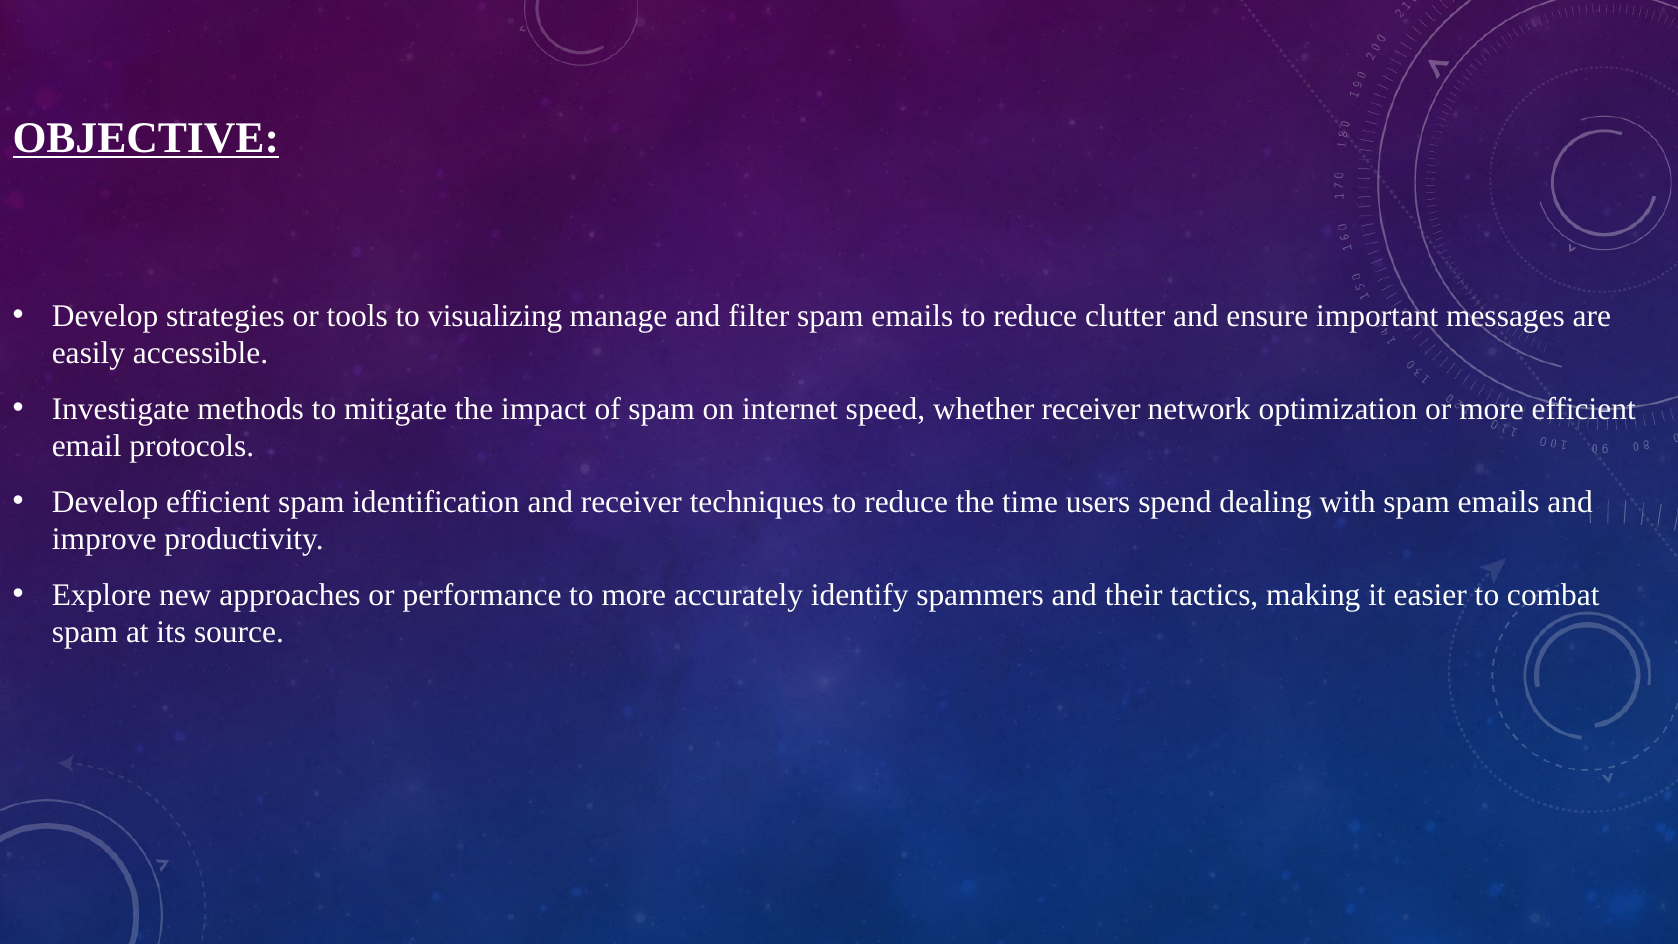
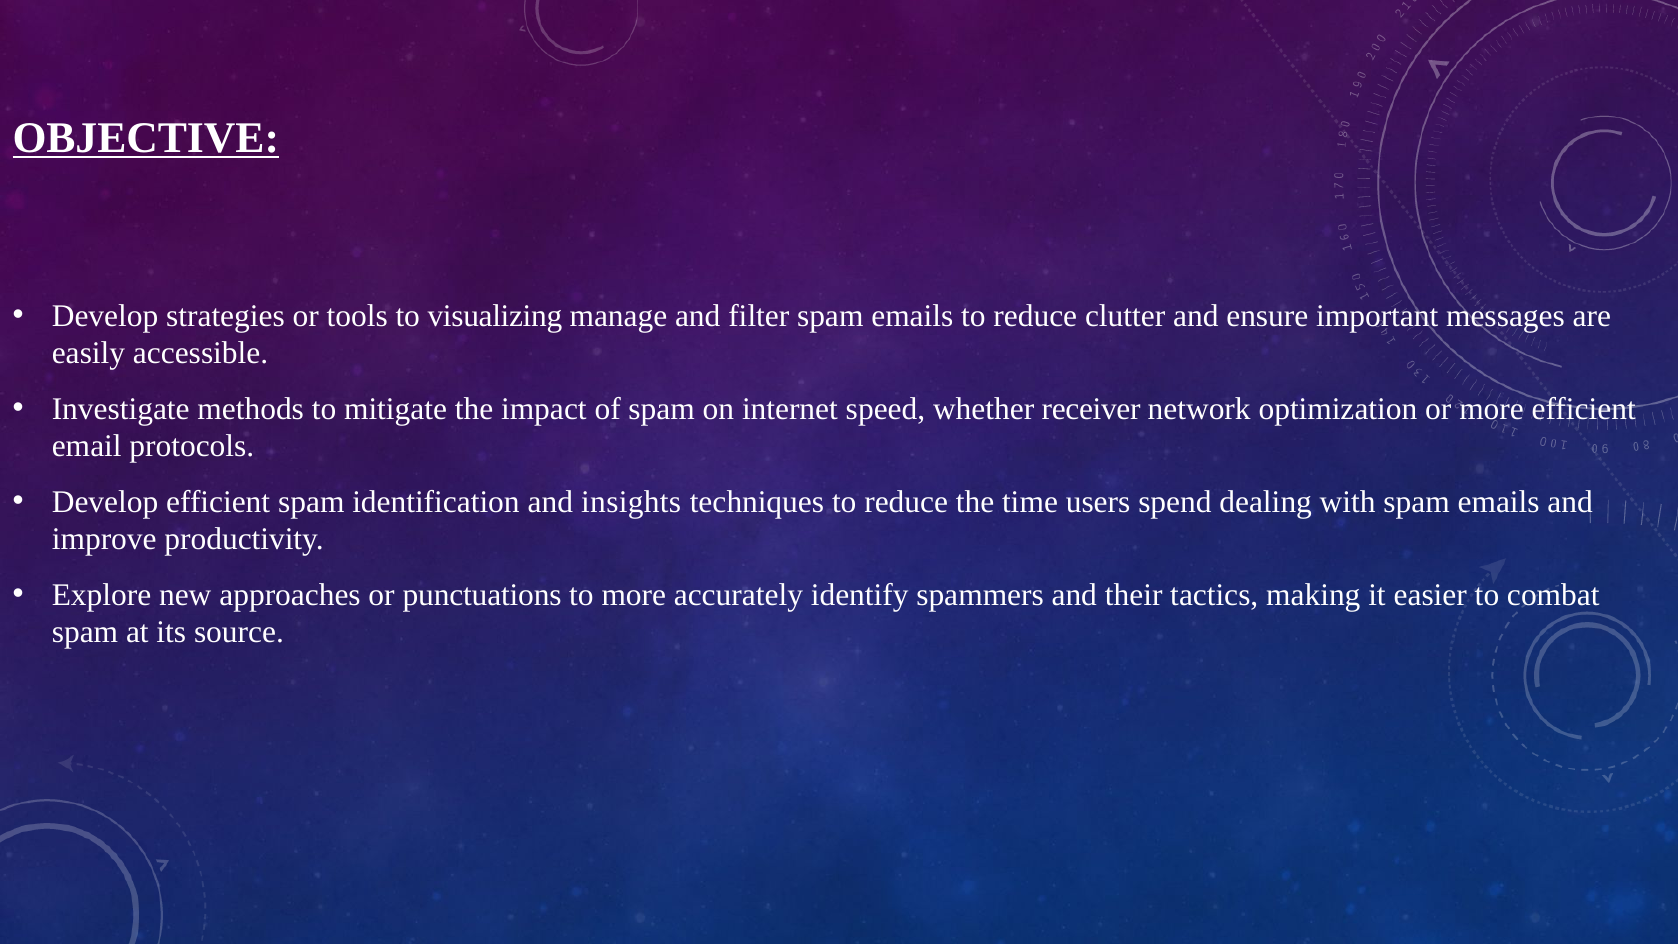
and receiver: receiver -> insights (631, 502)
performance: performance -> punctuations (482, 595)
